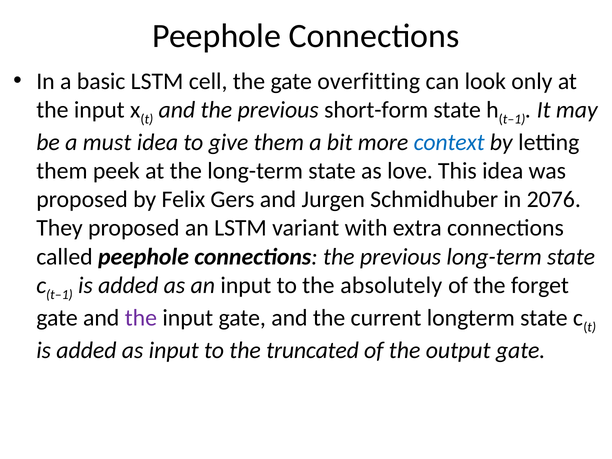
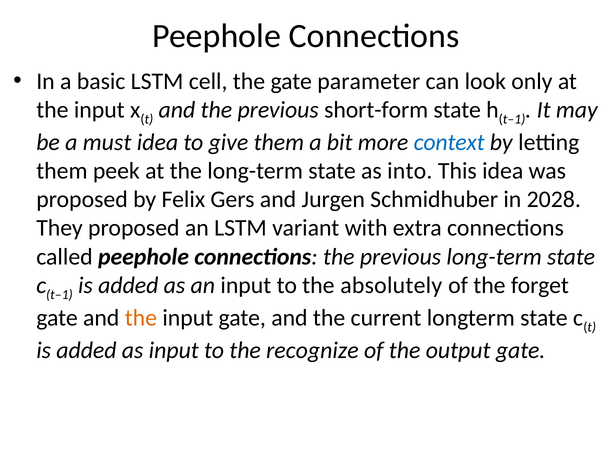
overfitting: overfitting -> parameter (369, 81)
love: love -> into (410, 171)
2076: 2076 -> 2028 (554, 200)
the colour: purple -> orange (141, 318)
truncated: truncated -> recognize (312, 350)
